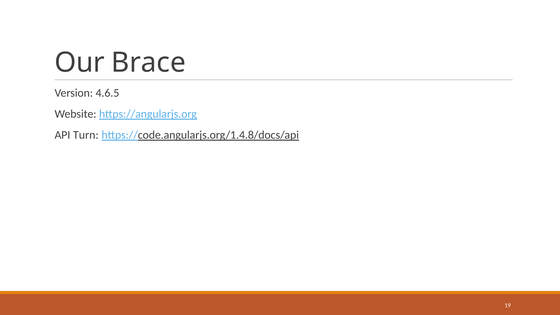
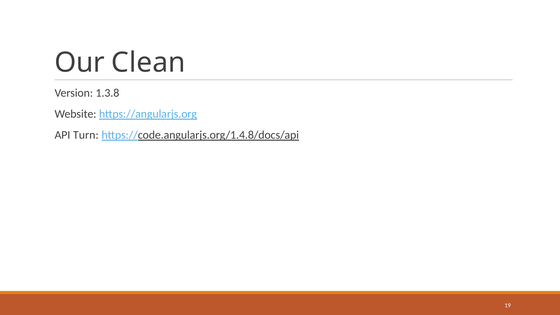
Brace: Brace -> Clean (148, 63)
4.6.5: 4.6.5 -> 1.3.8 (107, 93)
